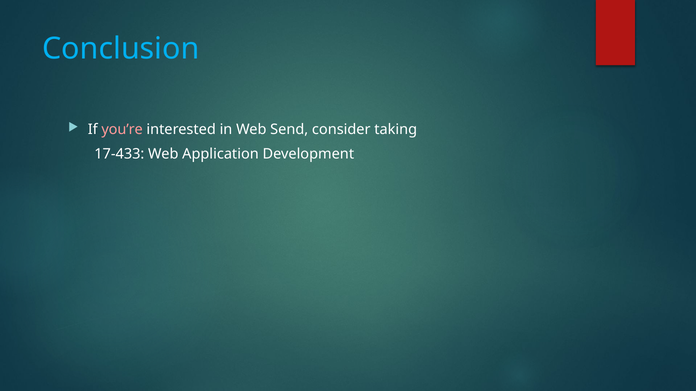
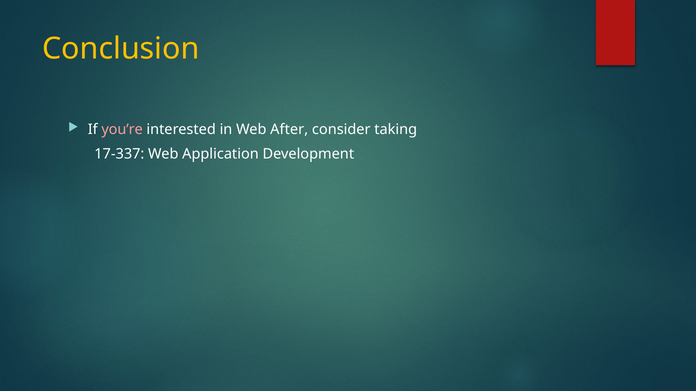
Conclusion colour: light blue -> yellow (121, 49)
Send: Send -> After (289, 130)
17-433: 17-433 -> 17-337 (119, 154)
